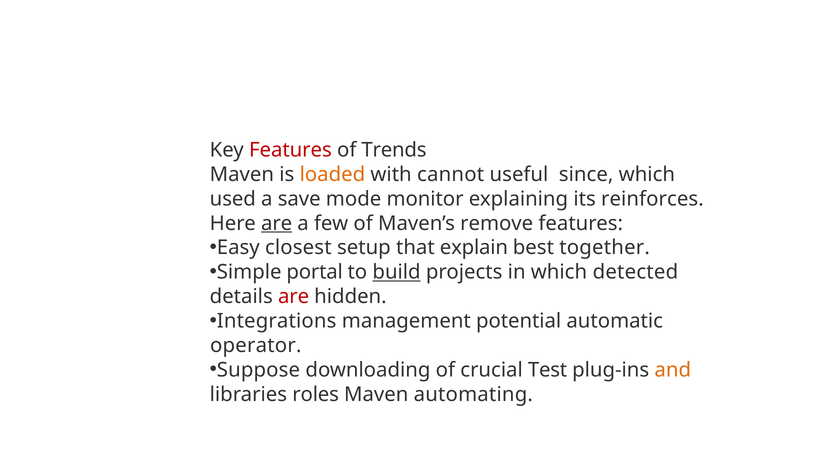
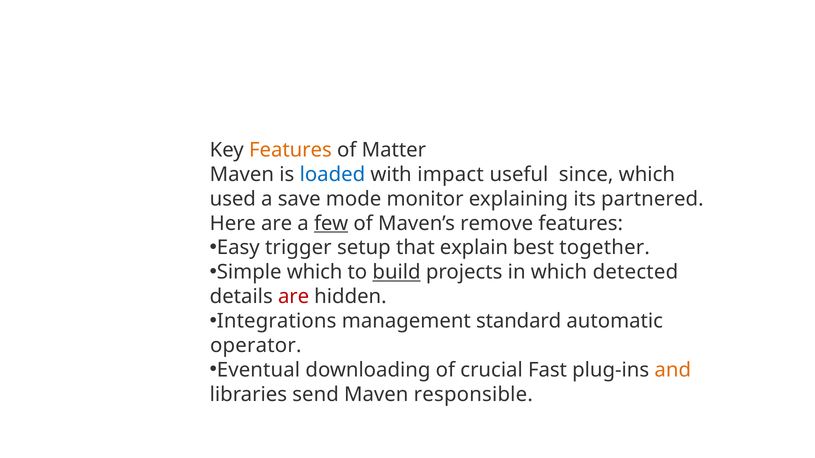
Features colour: red -> orange (290, 150)
Trends: Trends -> Matter (394, 150)
loaded colour: orange -> blue (332, 175)
cannot: cannot -> impact (451, 175)
reinforces: reinforces -> partnered (652, 199)
are underline: present -> none (277, 224)
few underline: none -> present (331, 224)
closest: closest -> trigger (298, 248)
Simple portal: portal -> which (315, 272)
potential: potential -> standard (519, 321)
Suppose: Suppose -> Eventual (258, 370)
Test: Test -> Fast (548, 370)
roles: roles -> send (316, 395)
automating: automating -> responsible (473, 395)
